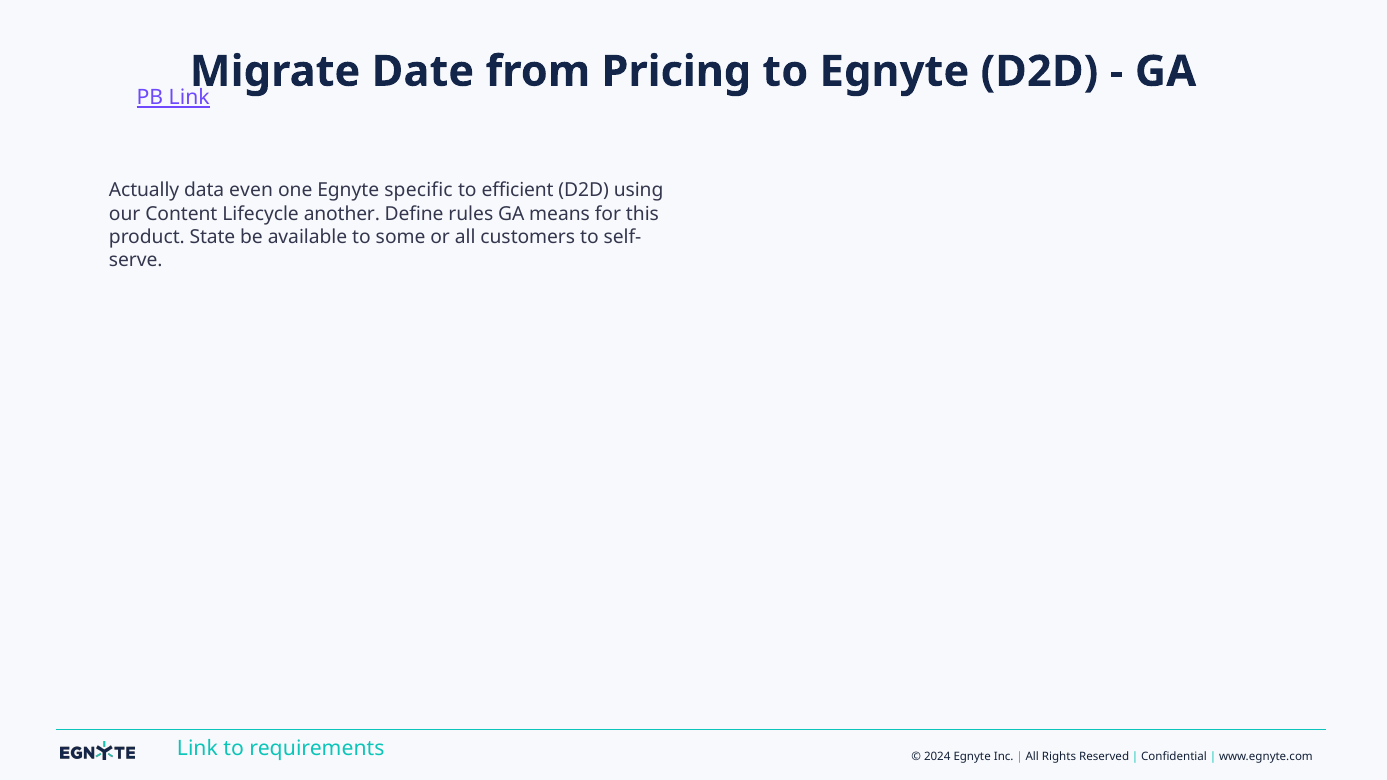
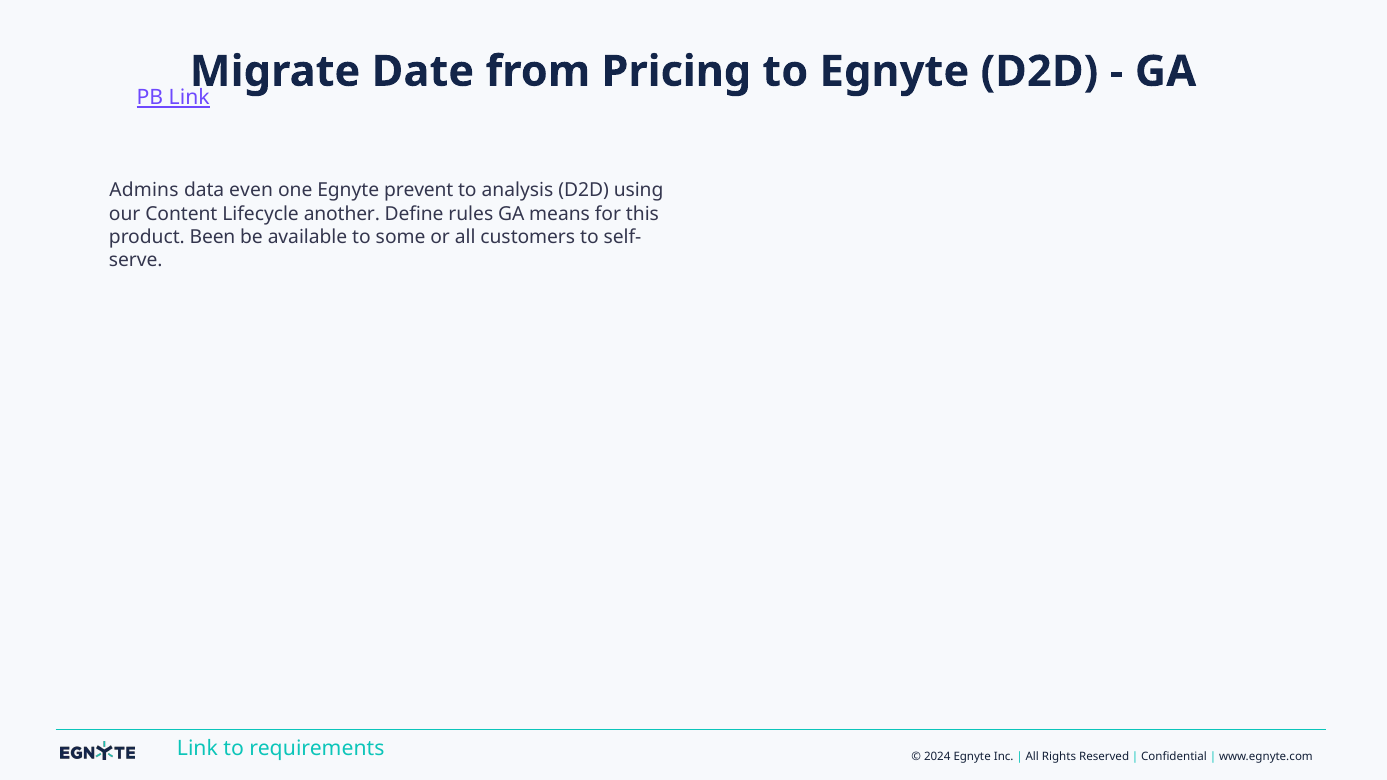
Actually: Actually -> Admins (144, 191)
specific: specific -> prevent (419, 191)
efficient: efficient -> analysis (518, 191)
State: State -> Been (213, 237)
